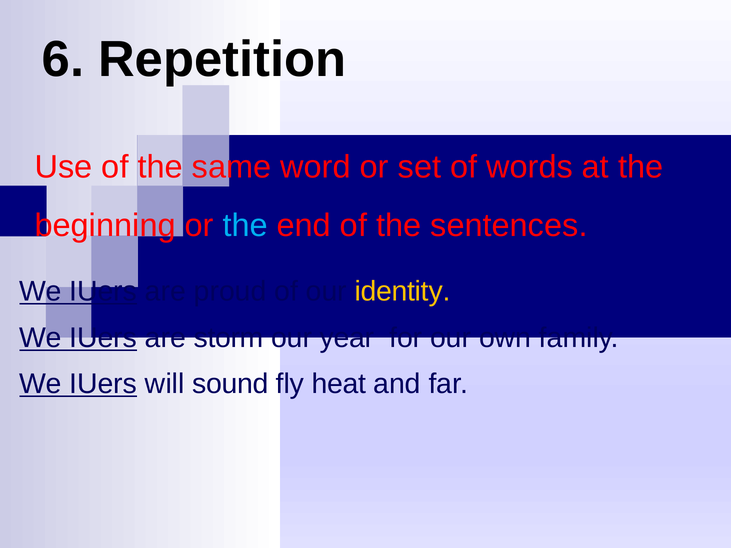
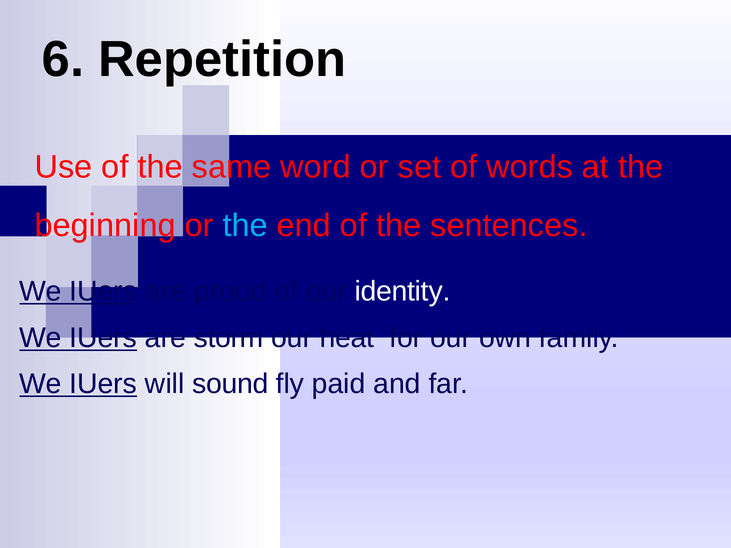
identity colour: yellow -> white (403, 292)
year: year -> heat (347, 338)
heat: heat -> paid (339, 384)
